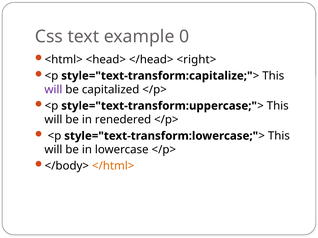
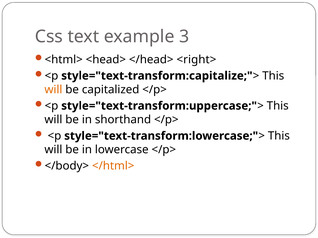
0: 0 -> 3 (184, 37)
will colour: purple -> orange (53, 90)
renedered: renedered -> shorthand (123, 120)
